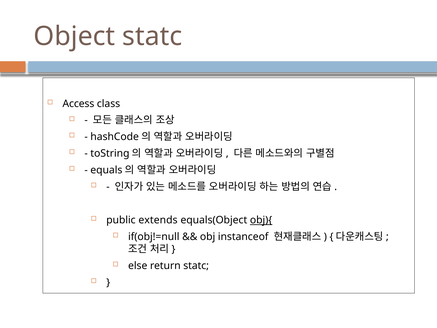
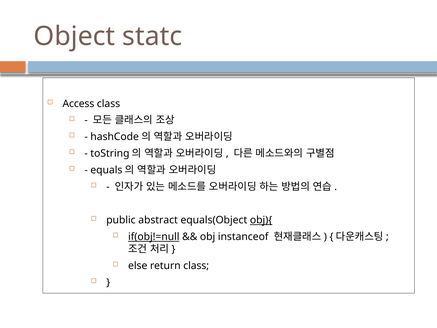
extends: extends -> abstract (158, 220)
if(obj!=null underline: none -> present (154, 237)
return statc: statc -> class (196, 266)
